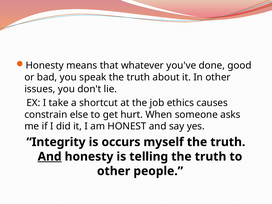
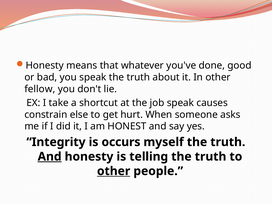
issues: issues -> fellow (40, 89)
job ethics: ethics -> speak (180, 103)
other underline: none -> present (114, 171)
